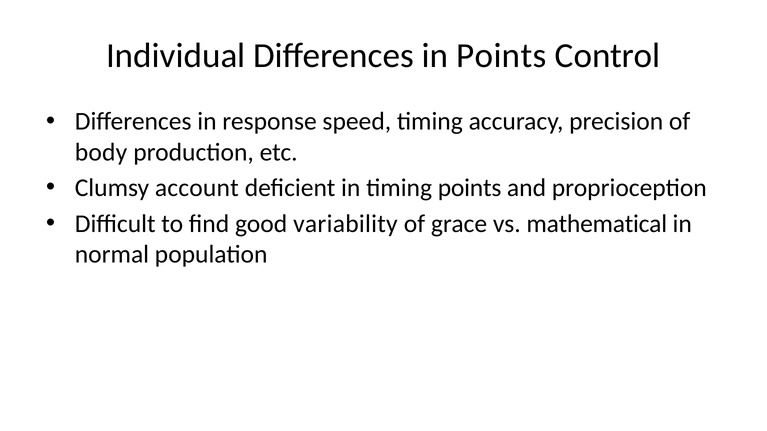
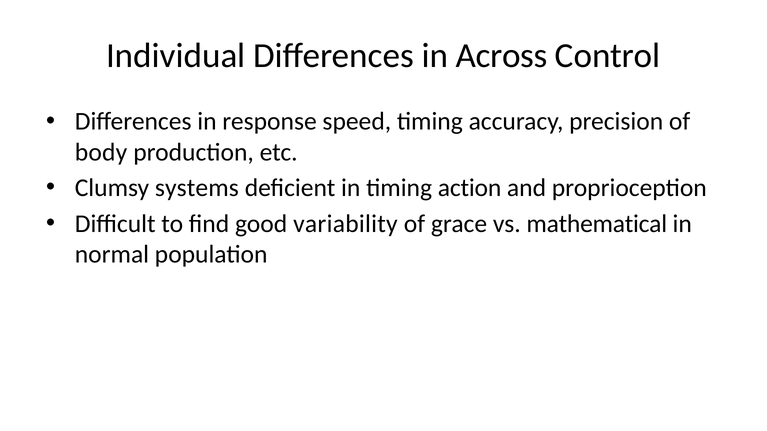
in Points: Points -> Across (502, 56)
account: account -> systems (197, 188)
timing points: points -> action (470, 188)
